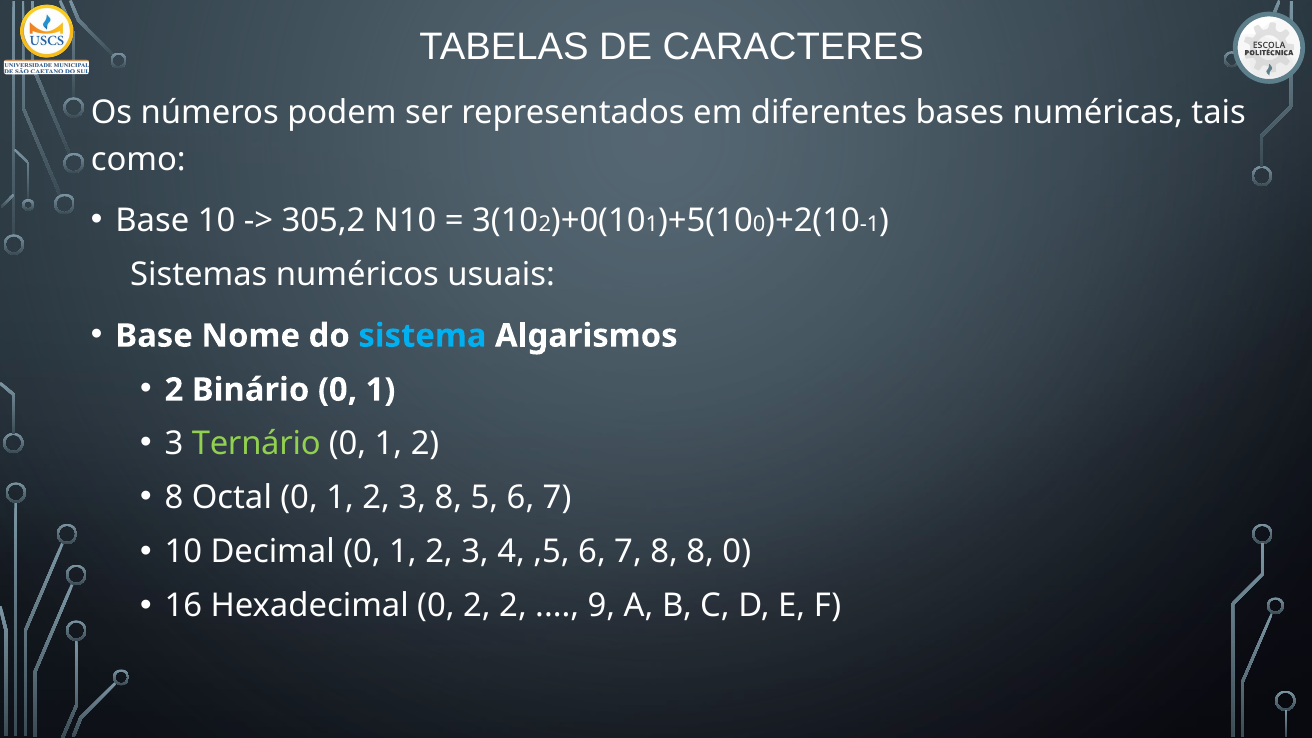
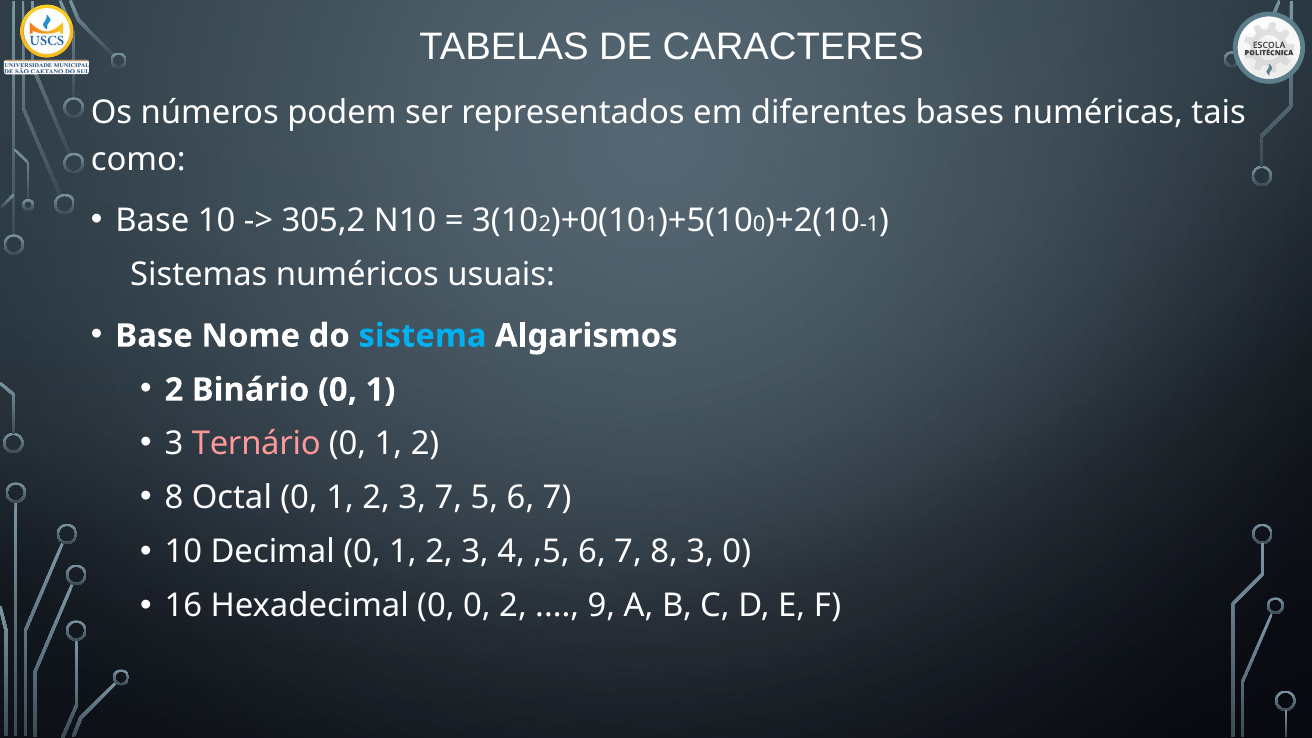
Ternário colour: light green -> pink (256, 444)
3 8: 8 -> 7 (448, 498)
8 8: 8 -> 3 (700, 552)
0 2: 2 -> 0 (477, 606)
